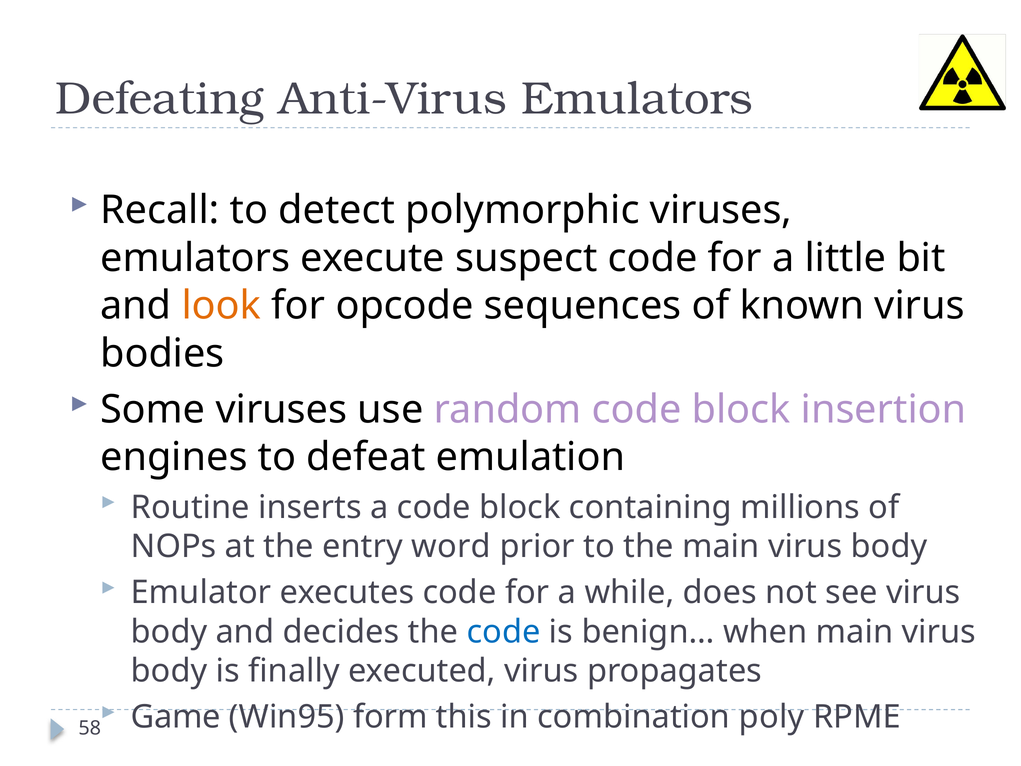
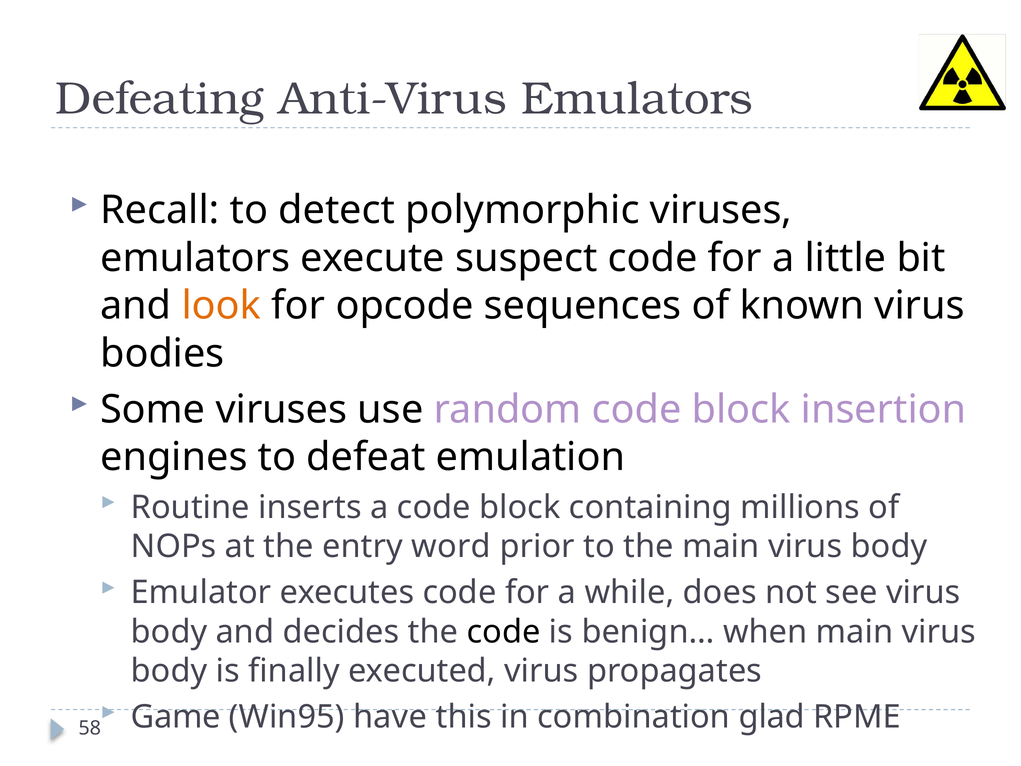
code colour: blue -> black (504, 632)
form: form -> have (390, 717)
poly: poly -> glad (772, 717)
